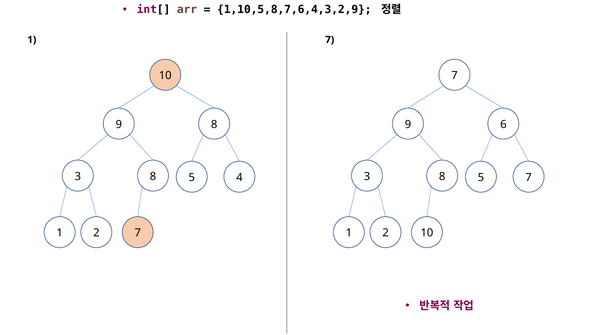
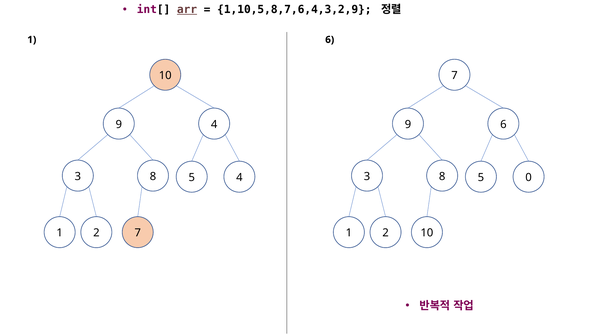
arr underline: none -> present (187, 10)
7: 7 -> 6 (330, 40)
9 8: 8 -> 4 (214, 124)
3 7: 7 -> 0 (529, 177)
